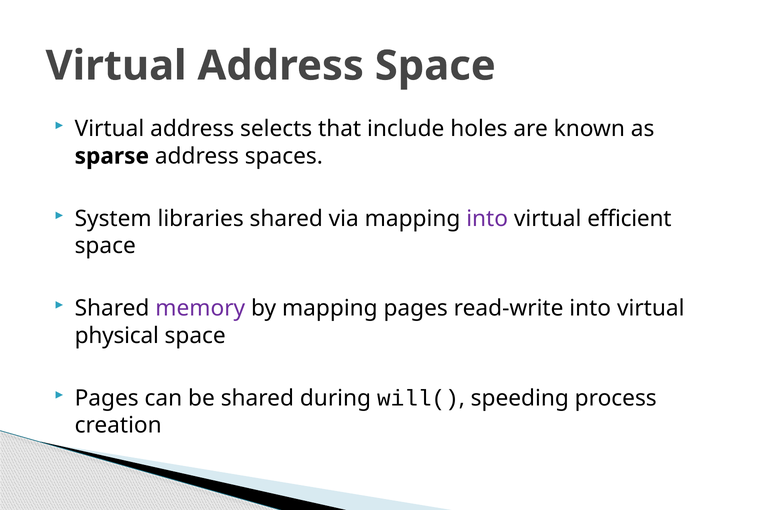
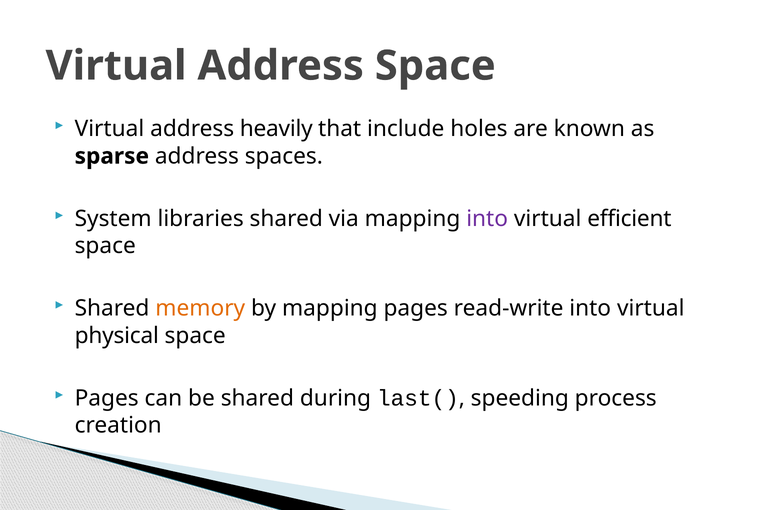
selects: selects -> heavily (276, 129)
memory colour: purple -> orange (200, 308)
will(: will( -> last( (418, 398)
